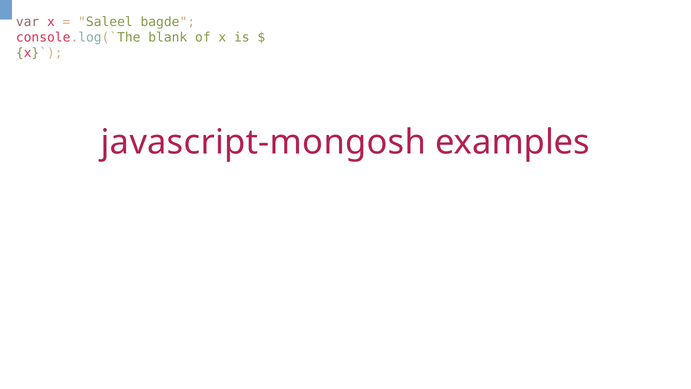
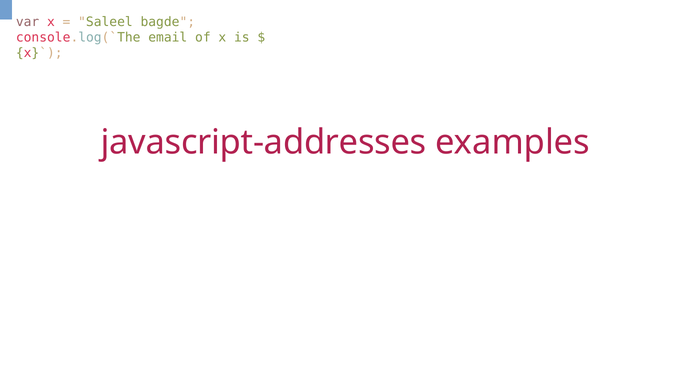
blank: blank -> email (168, 37)
javascript-mongosh: javascript-mongosh -> javascript-addresses (264, 142)
